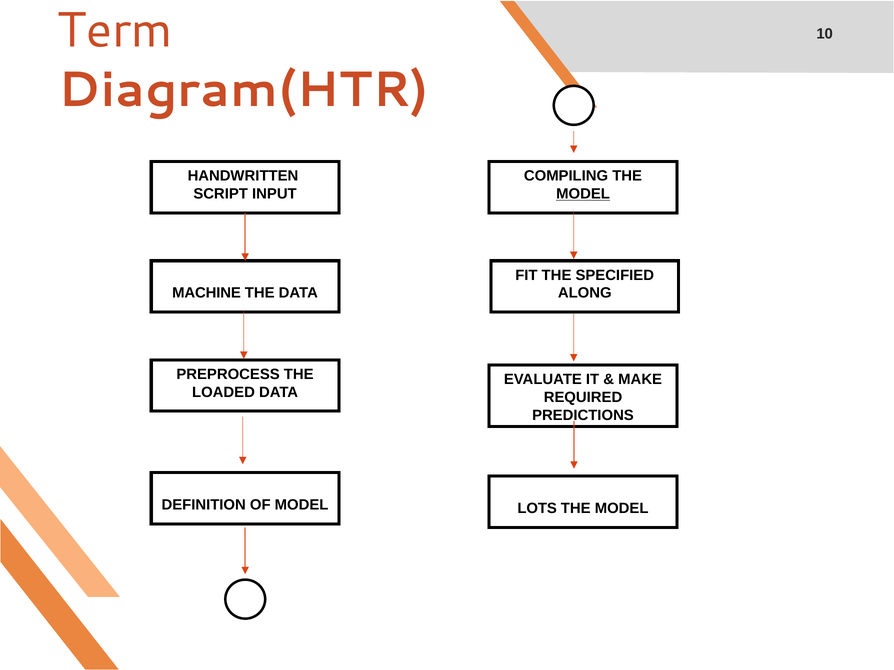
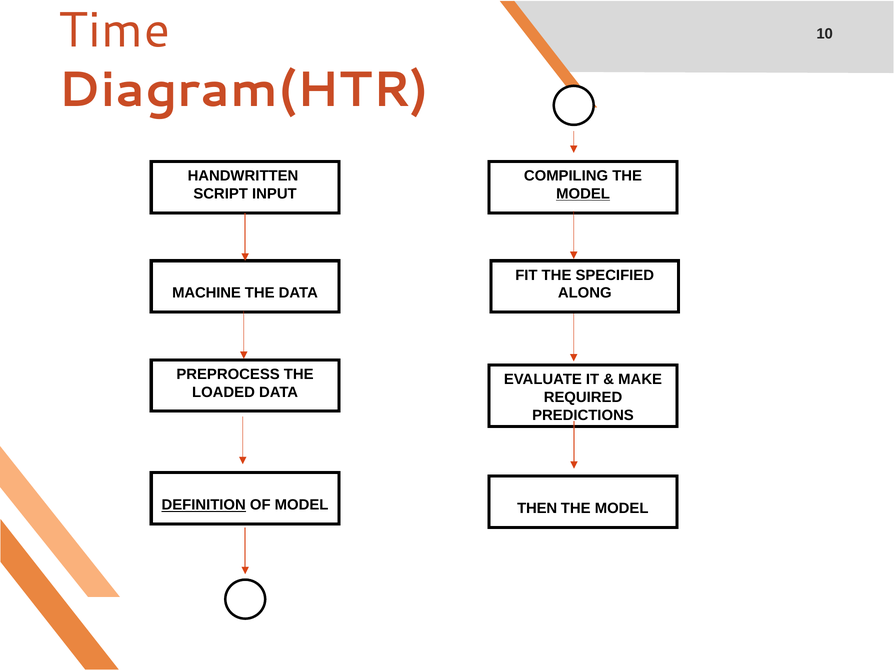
Term: Term -> Time (114, 30)
DEFINITION underline: none -> present (204, 505)
LOTS: LOTS -> THEN (537, 509)
